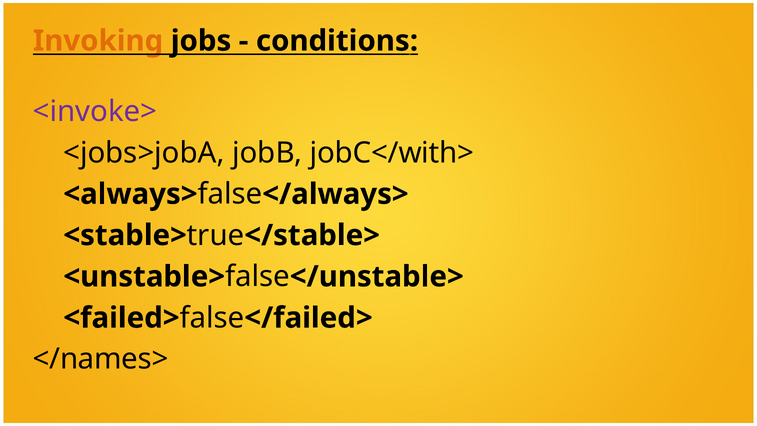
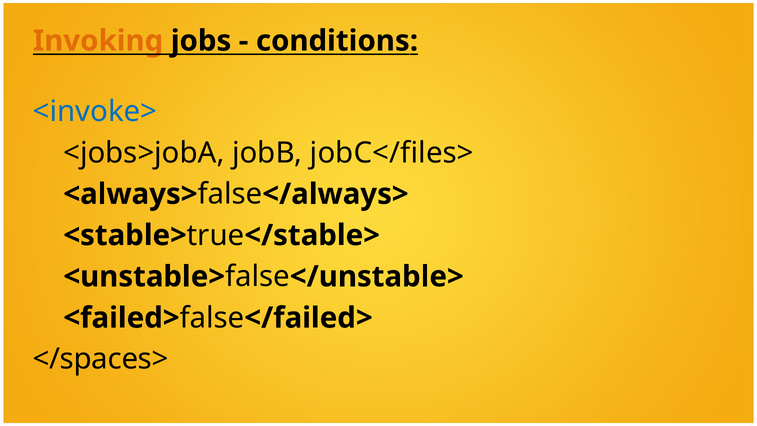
<invoke> colour: purple -> blue (95, 112)
jobC</with>: jobC</with> -> jobC</files> (392, 153)
</names>: </names> -> </spaces> (101, 359)
